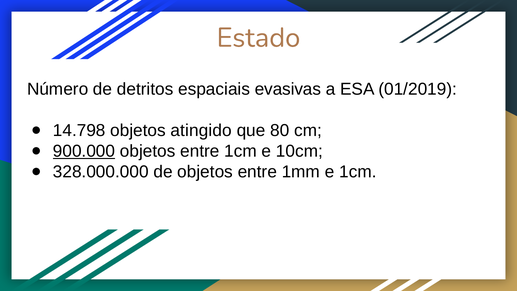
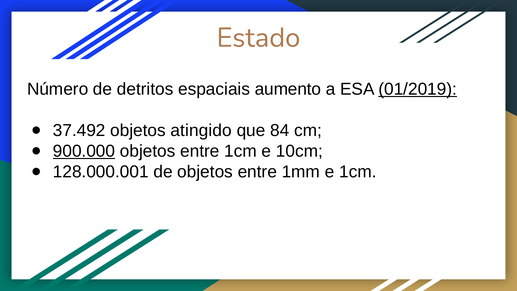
evasivas: evasivas -> aumento (288, 89)
01/2019 underline: none -> present (418, 89)
14.798: 14.798 -> 37.492 (79, 130)
80: 80 -> 84 (280, 130)
328.000.000: 328.000.000 -> 128.000.001 (101, 172)
